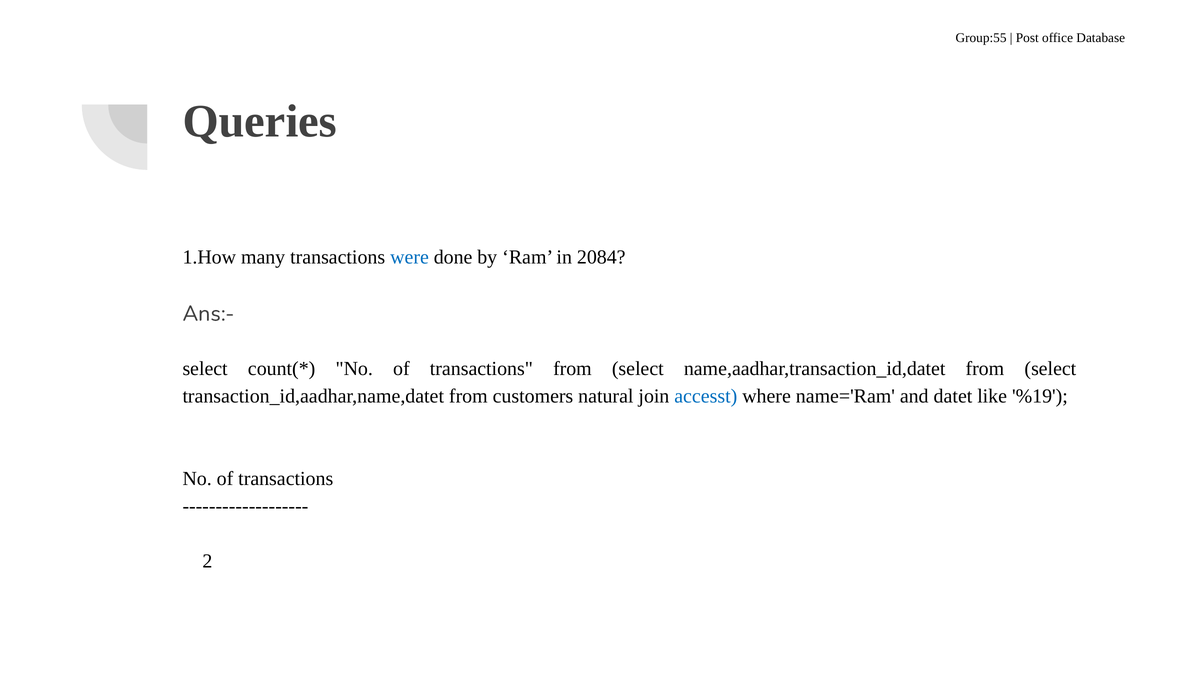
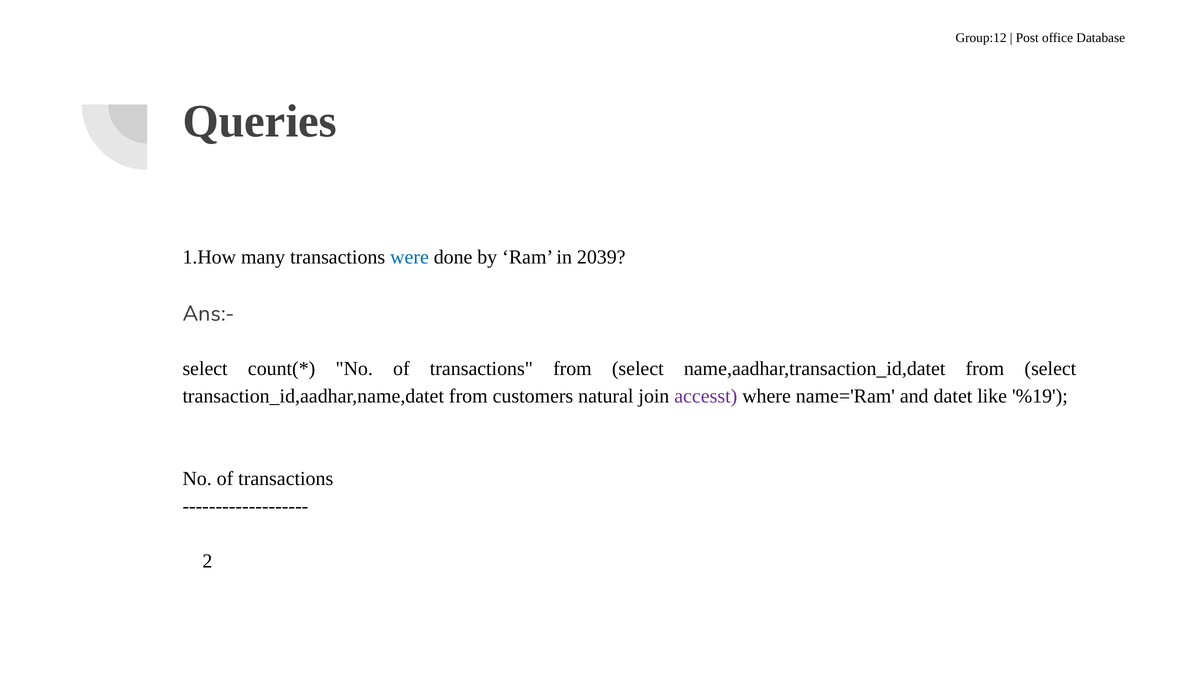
Group:55: Group:55 -> Group:12 (981, 38)
2084: 2084 -> 2039 (601, 257)
accesst colour: blue -> purple (706, 396)
